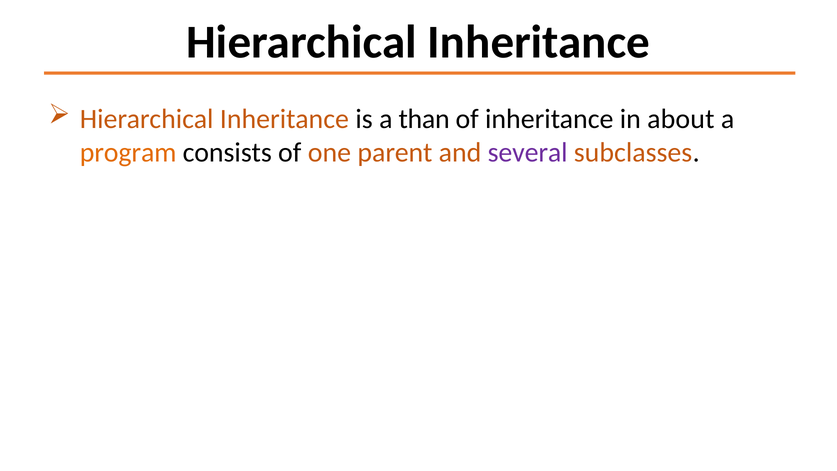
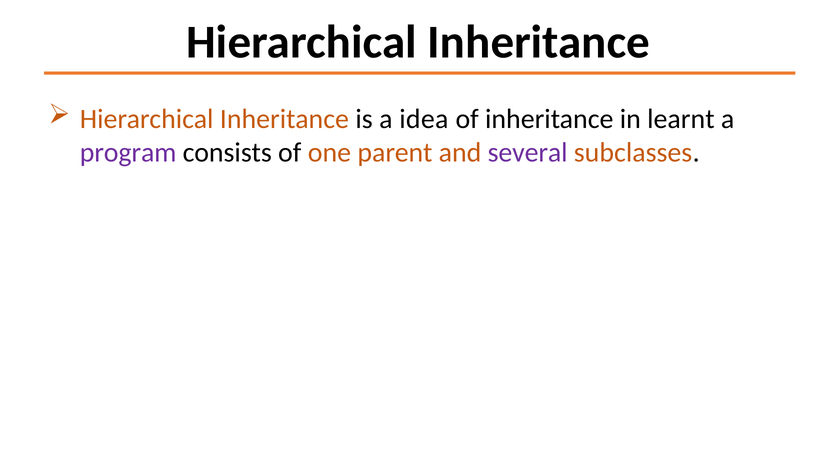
than: than -> idea (424, 119)
about: about -> learnt (681, 119)
program colour: orange -> purple (128, 152)
